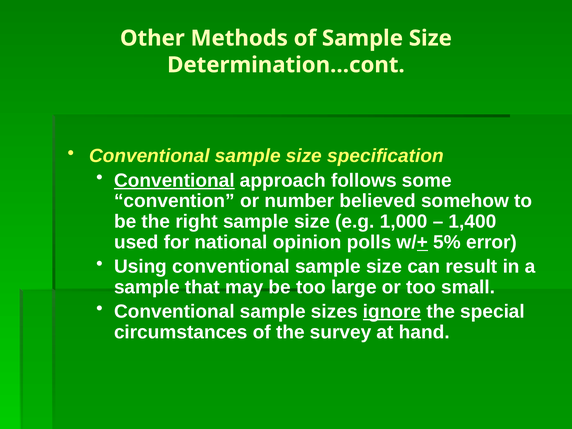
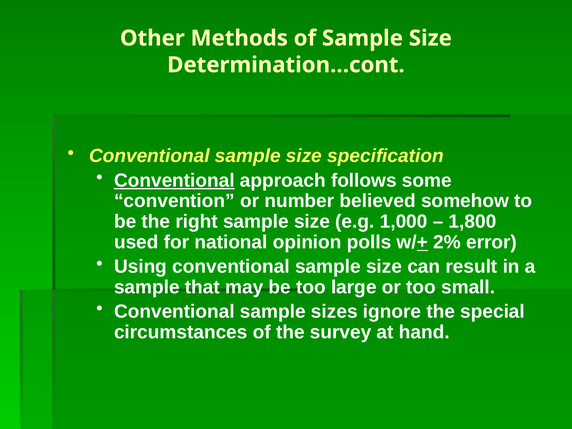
1,400: 1,400 -> 1,800 (472, 222)
5%: 5% -> 2% (447, 242)
ignore underline: present -> none (392, 312)
